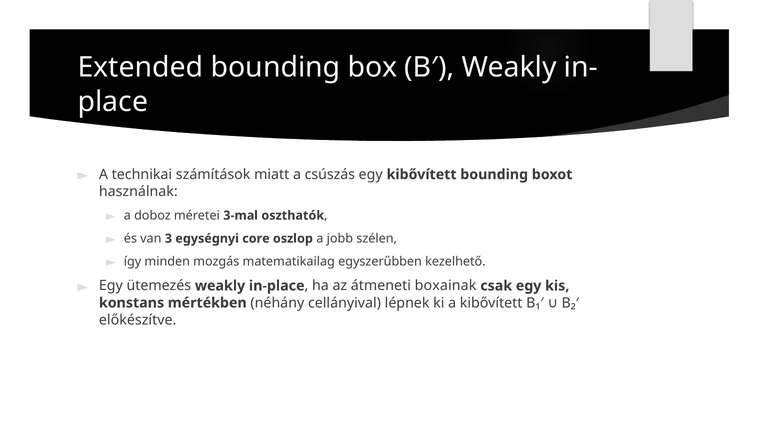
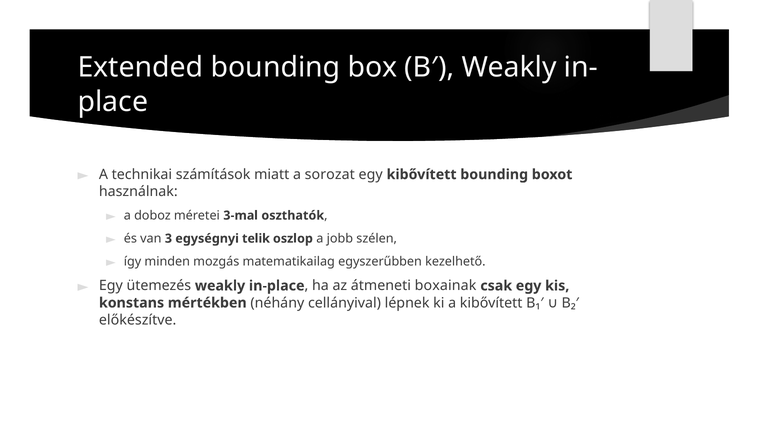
csúszás: csúszás -> sorozat (330, 174)
core: core -> telik (256, 238)
